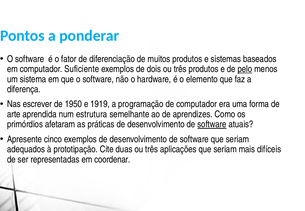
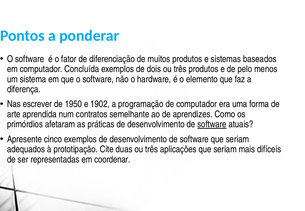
Suficiente: Suficiente -> Concluída (82, 69)
pelo underline: present -> none (245, 69)
1919: 1919 -> 1902 (100, 104)
estrutura: estrutura -> contratos (92, 114)
